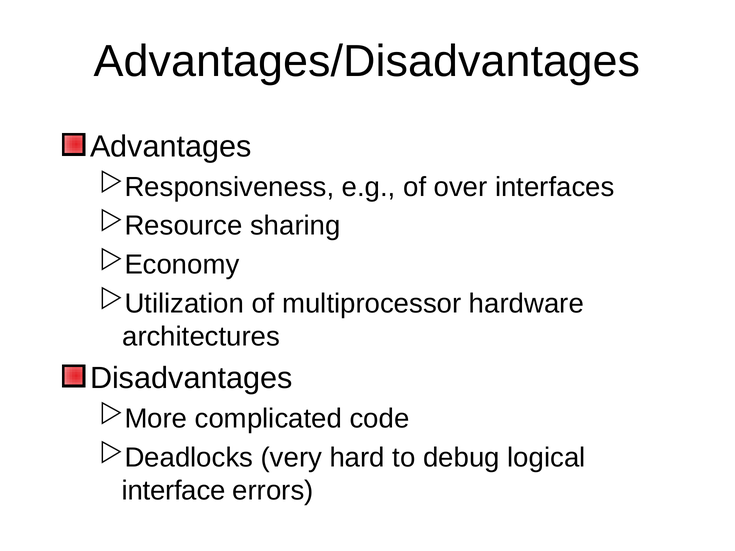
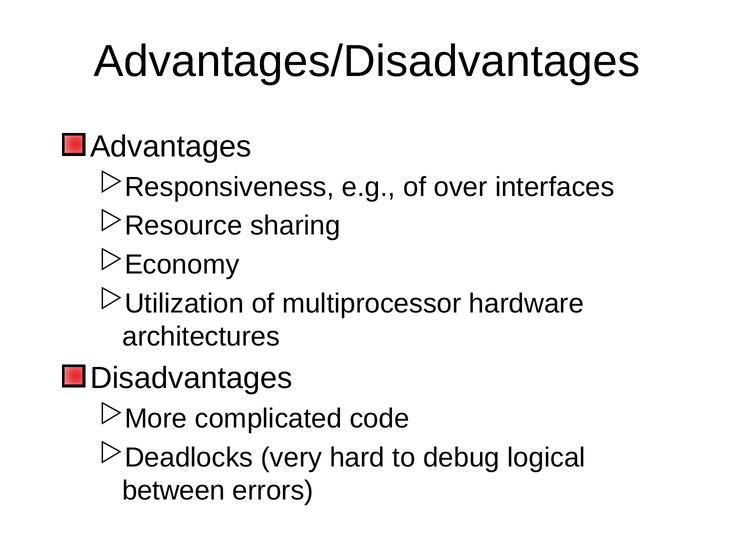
interface: interface -> between (174, 491)
